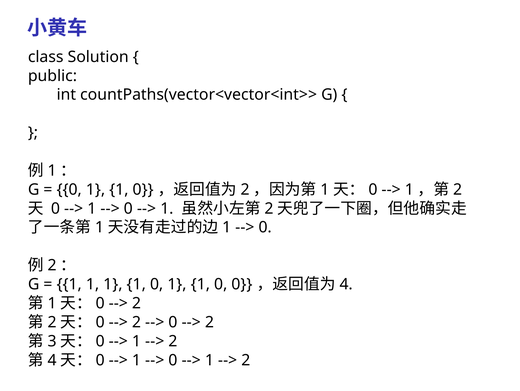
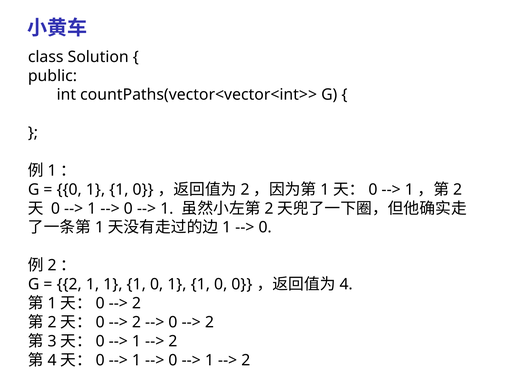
1: 1 -> 2 (69, 284)
